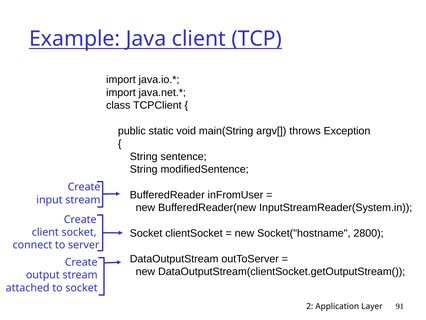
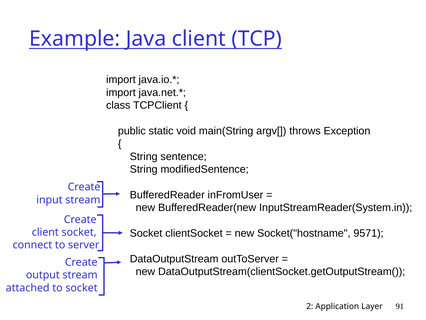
2800: 2800 -> 9571 (369, 233)
